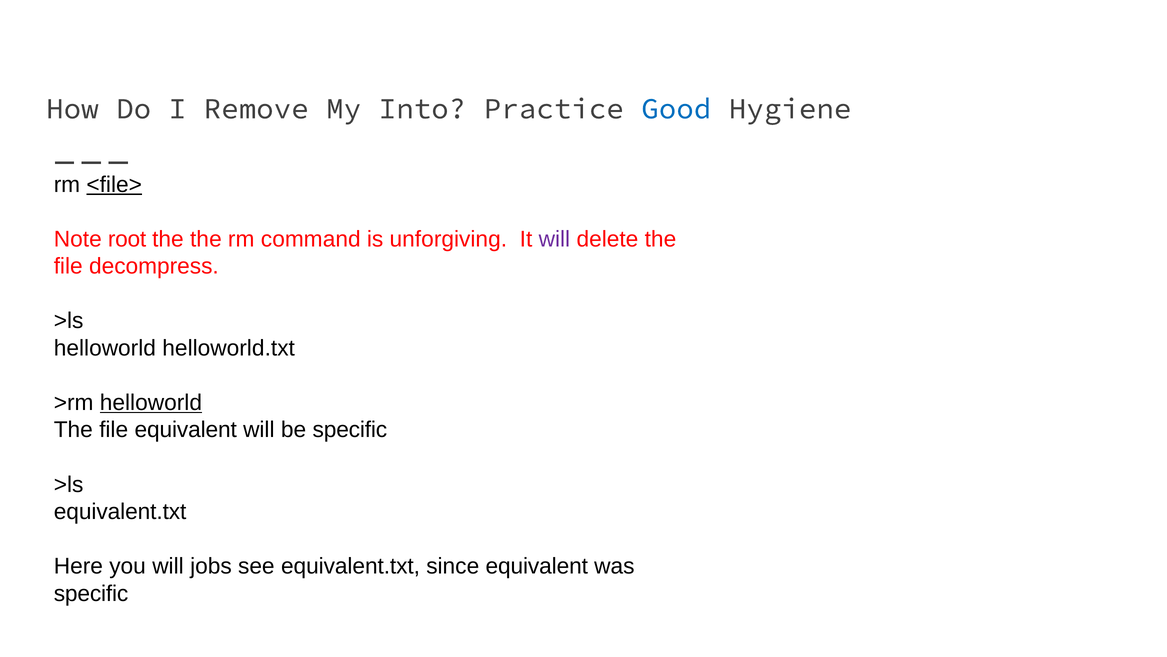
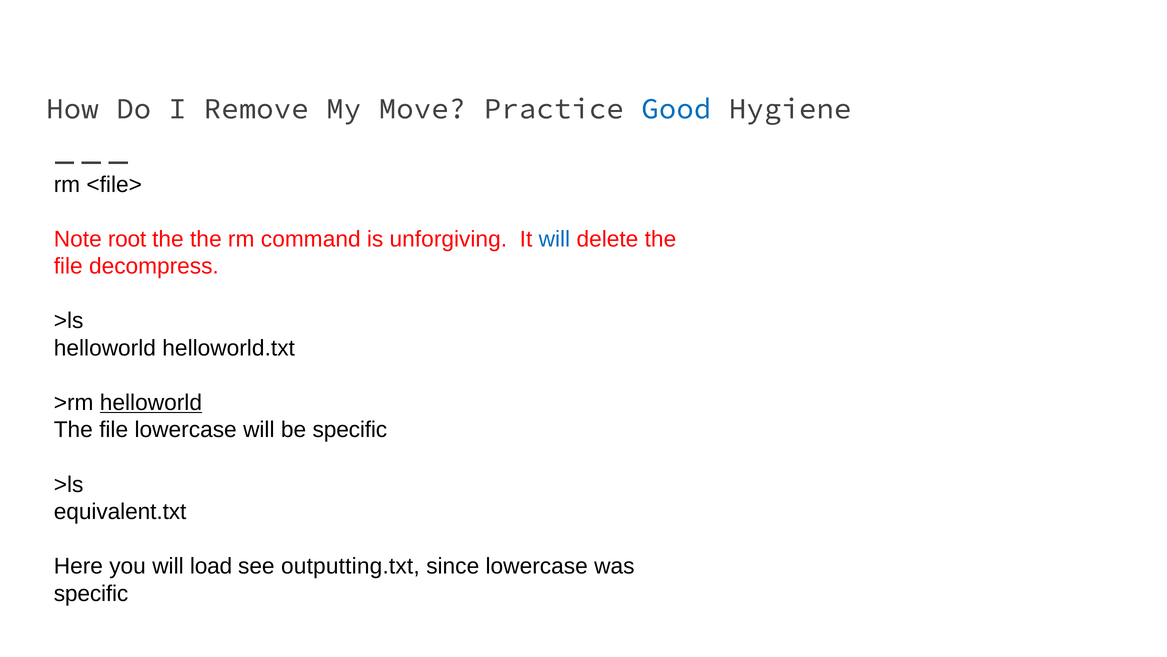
Into: Into -> Move (422, 109)
<file> underline: present -> none (114, 184)
will colour: purple -> blue (554, 239)
file equivalent: equivalent -> lowercase (186, 430)
jobs: jobs -> load (211, 566)
see equivalent.txt: equivalent.txt -> outputting.txt (350, 566)
since equivalent: equivalent -> lowercase (537, 566)
